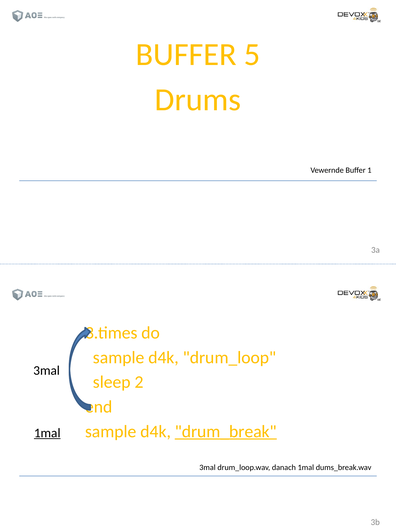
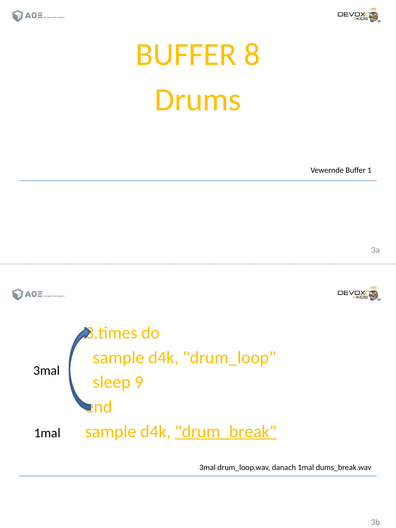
5: 5 -> 8 (252, 54)
2: 2 -> 9 (139, 382)
1mal underline: present -> none (47, 433)
